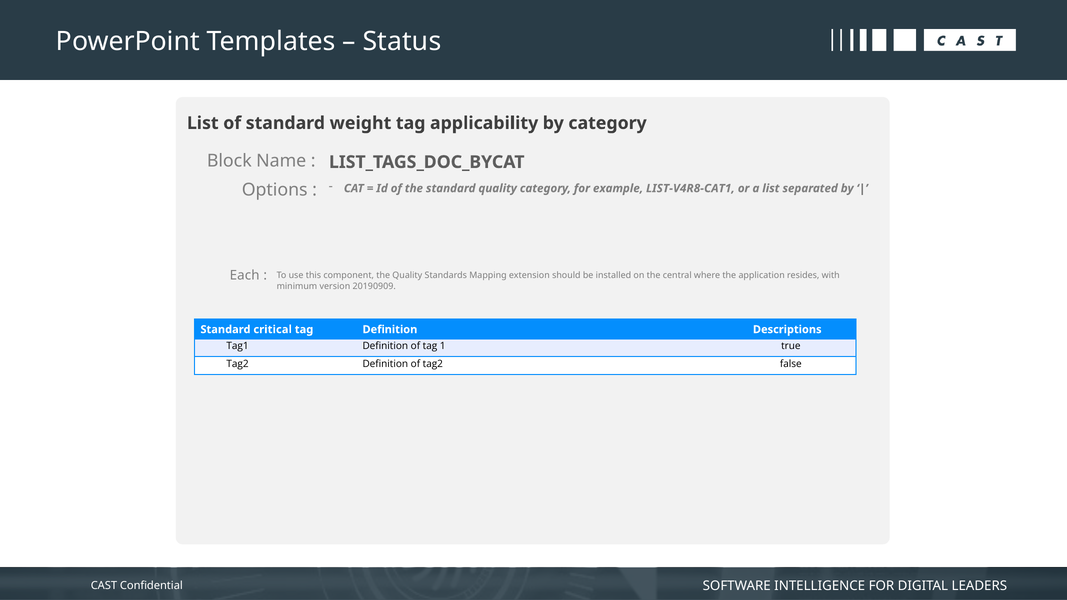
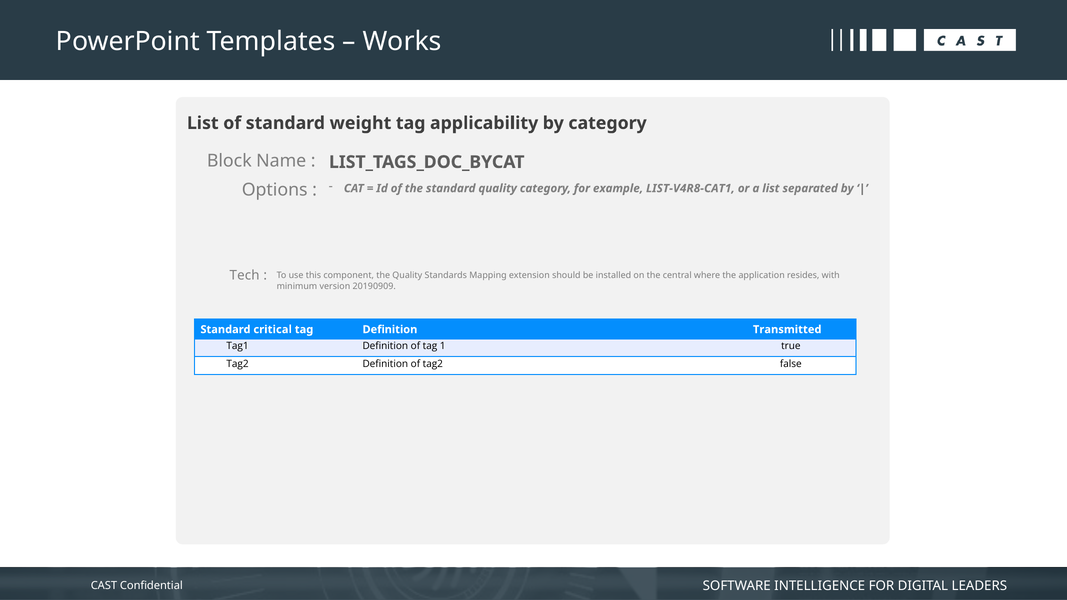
Status: Status -> Works (402, 42)
Each: Each -> Tech (245, 275)
Descriptions: Descriptions -> Transmitted (787, 330)
